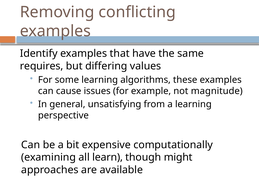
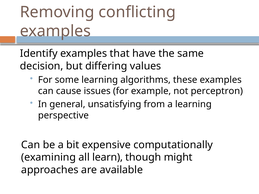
requires: requires -> decision (42, 66)
magnitude: magnitude -> perceptron (217, 91)
